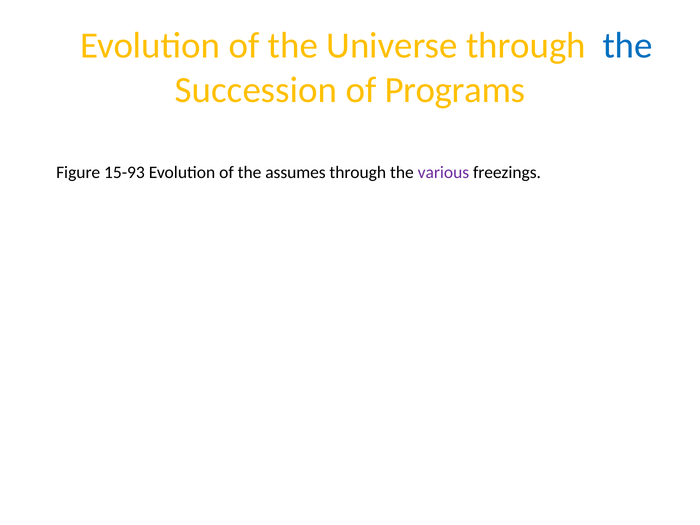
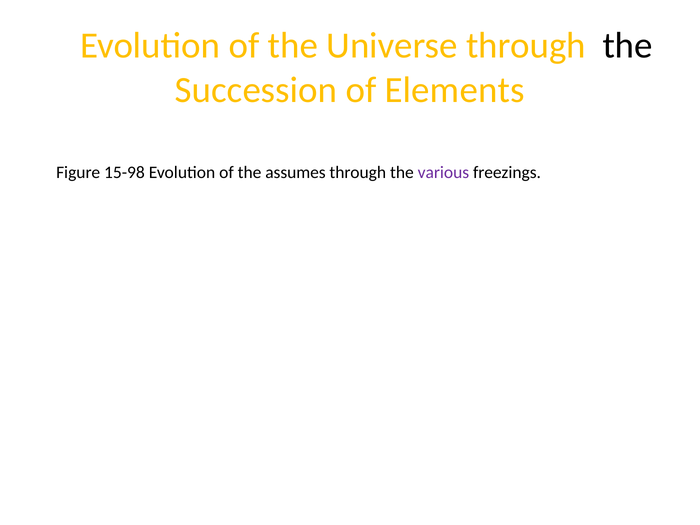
the colour: blue -> black (628, 46)
Programs: Programs -> Elements (455, 90)
15-93: 15-93 -> 15-98 (124, 173)
